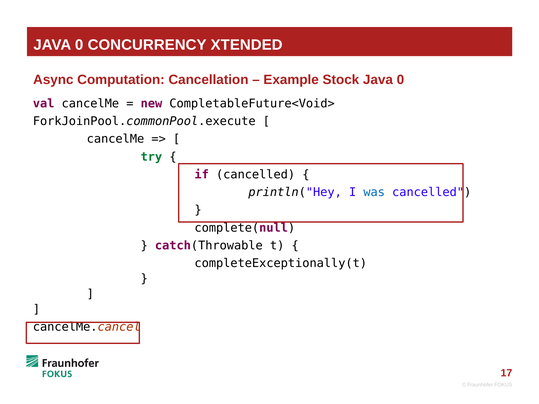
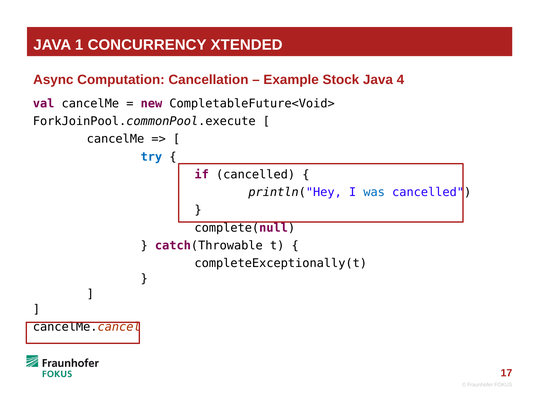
0: 0 -> 1 (79, 45)
Stock Java 0: 0 -> 4 (400, 80)
try colour: green -> blue (151, 157)
